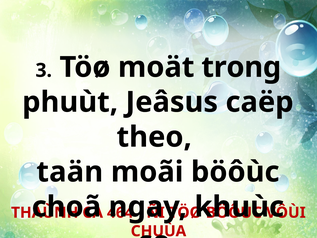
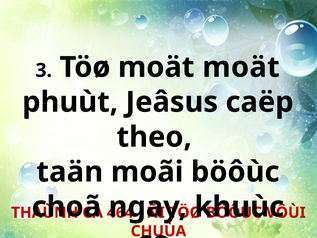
moät trong: trong -> moät (241, 67)
